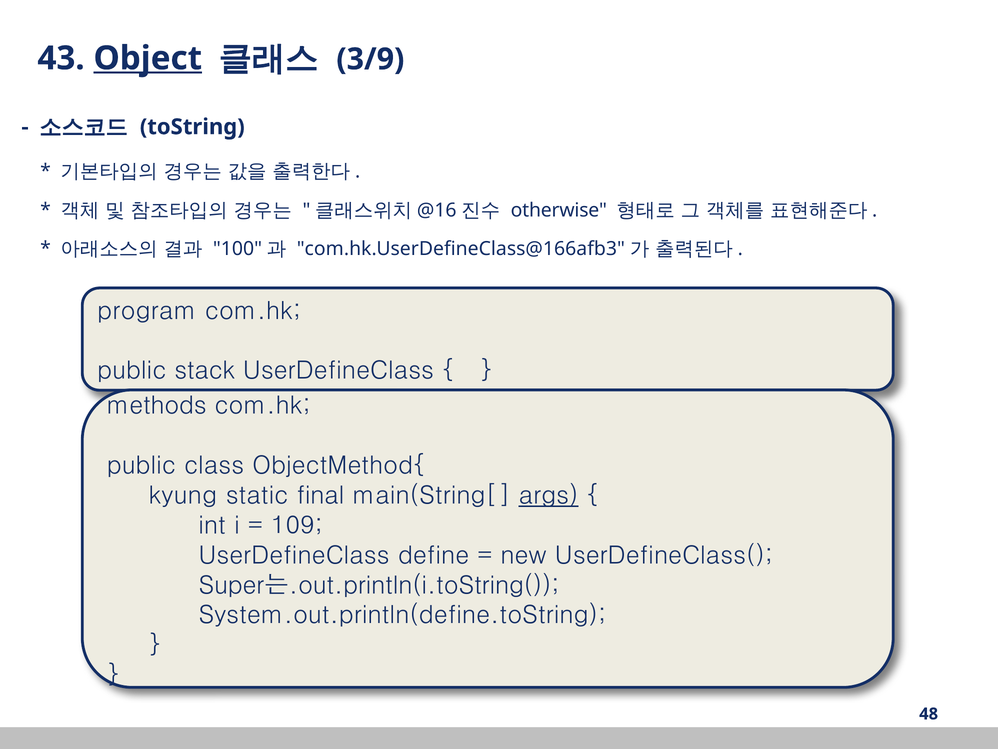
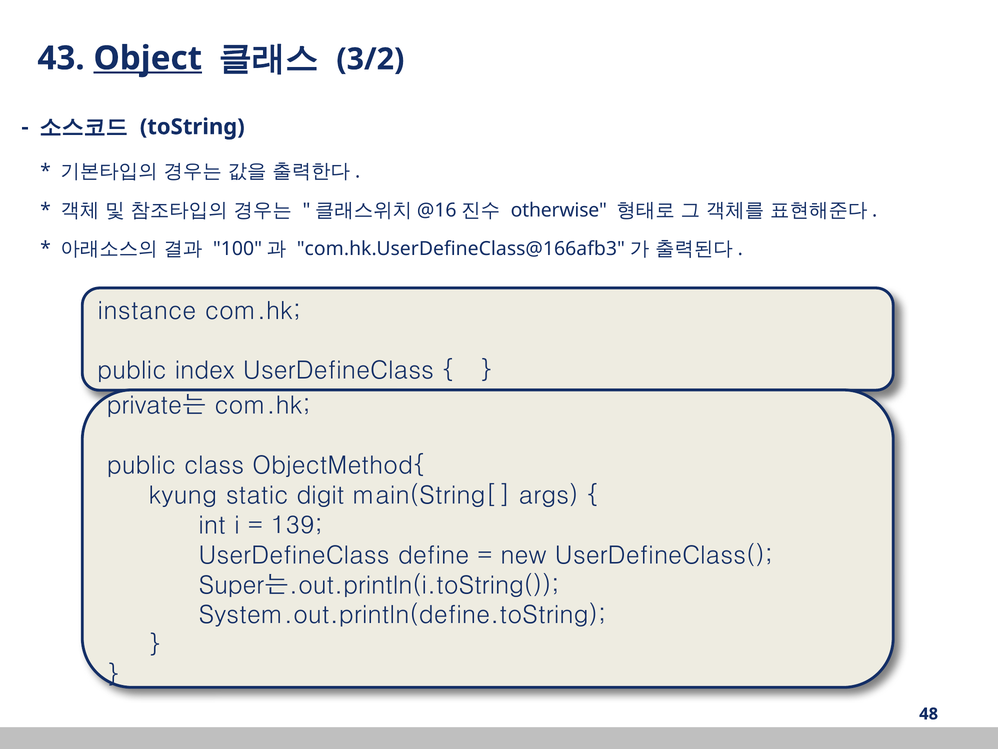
3/9: 3/9 -> 3/2 (370, 59)
program: program -> instance (147, 311)
stack: stack -> index (205, 370)
methods: methods -> private는 (157, 405)
final: final -> digit (320, 495)
args underline: present -> none (549, 495)
109: 109 -> 139 (297, 525)
